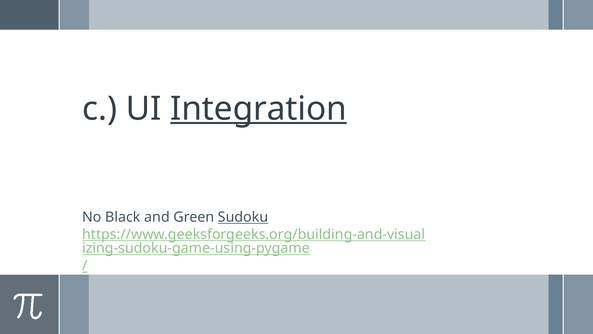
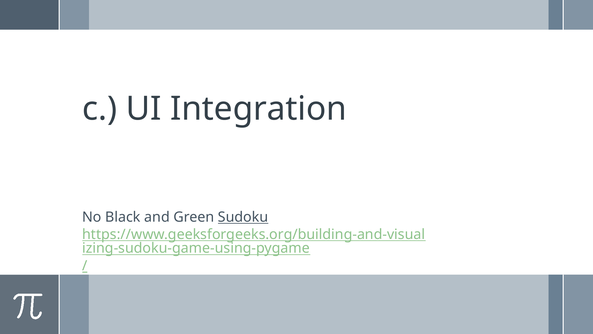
Integration underline: present -> none (258, 109)
